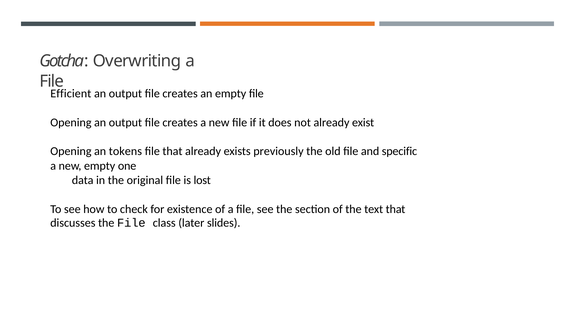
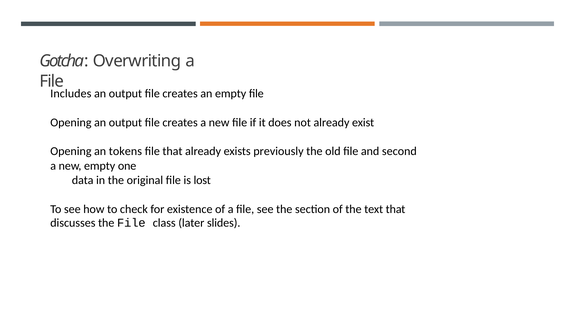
Efficient: Efficient -> Includes (71, 93)
specific: specific -> second (399, 151)
